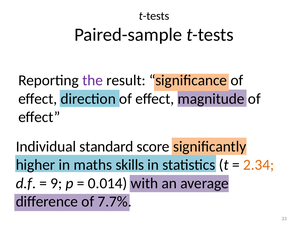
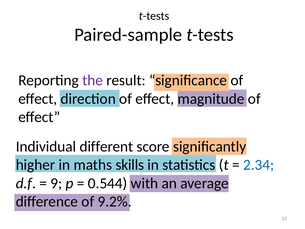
standard: standard -> different (106, 146)
2.34 colour: orange -> blue (259, 165)
0.014: 0.014 -> 0.544 (108, 183)
7.7%: 7.7% -> 9.2% (115, 201)
